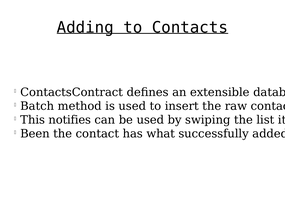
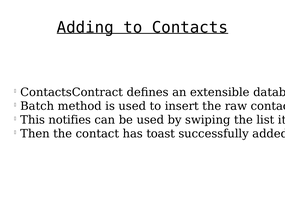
Been: Been -> Then (35, 133)
has what: what -> toast (161, 133)
